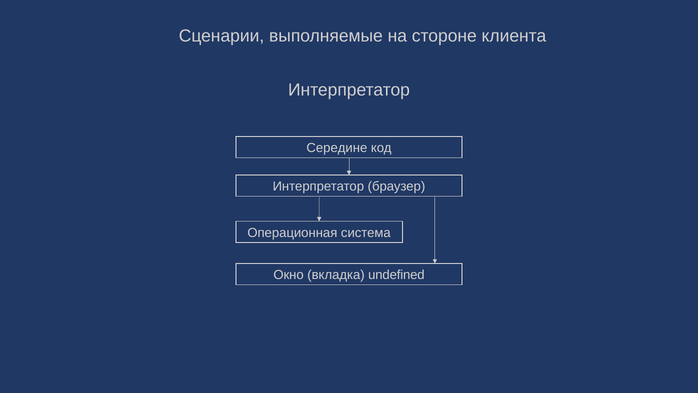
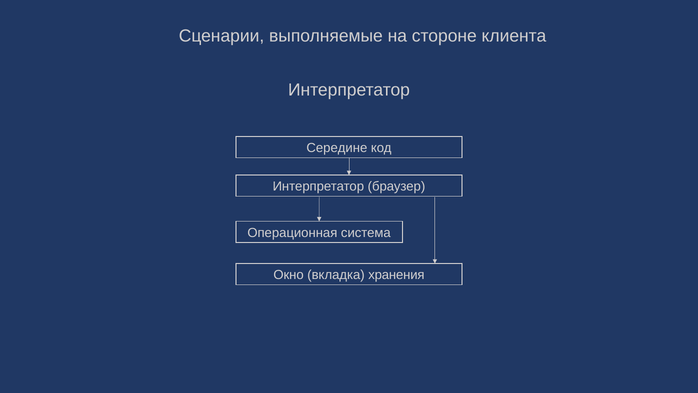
undefined: undefined -> хранения (396, 275)
